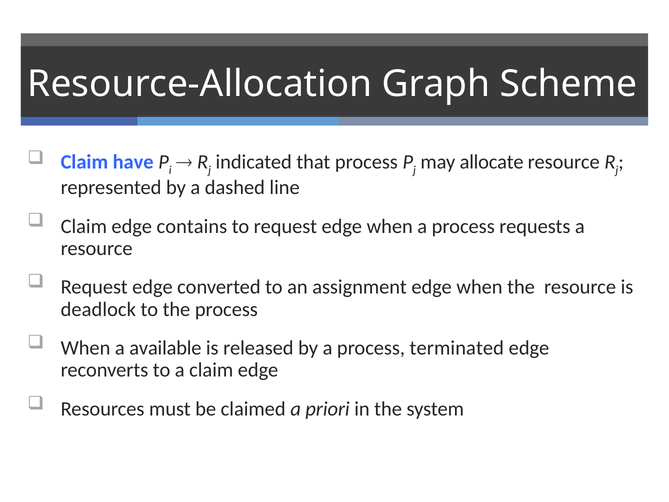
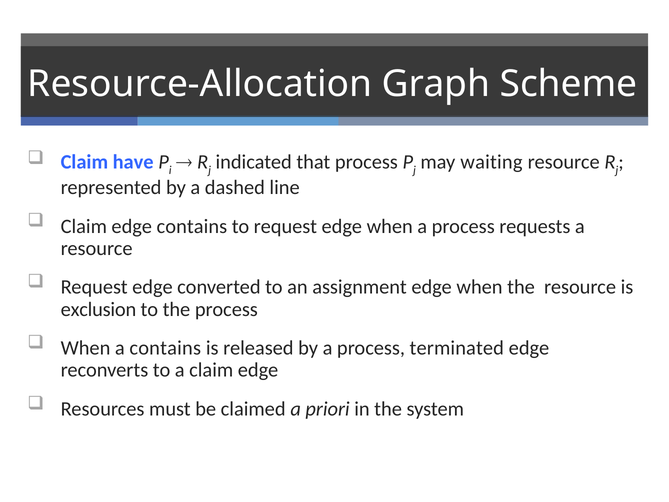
allocate: allocate -> waiting (491, 162)
deadlock: deadlock -> exclusion (98, 309)
a available: available -> contains (165, 348)
